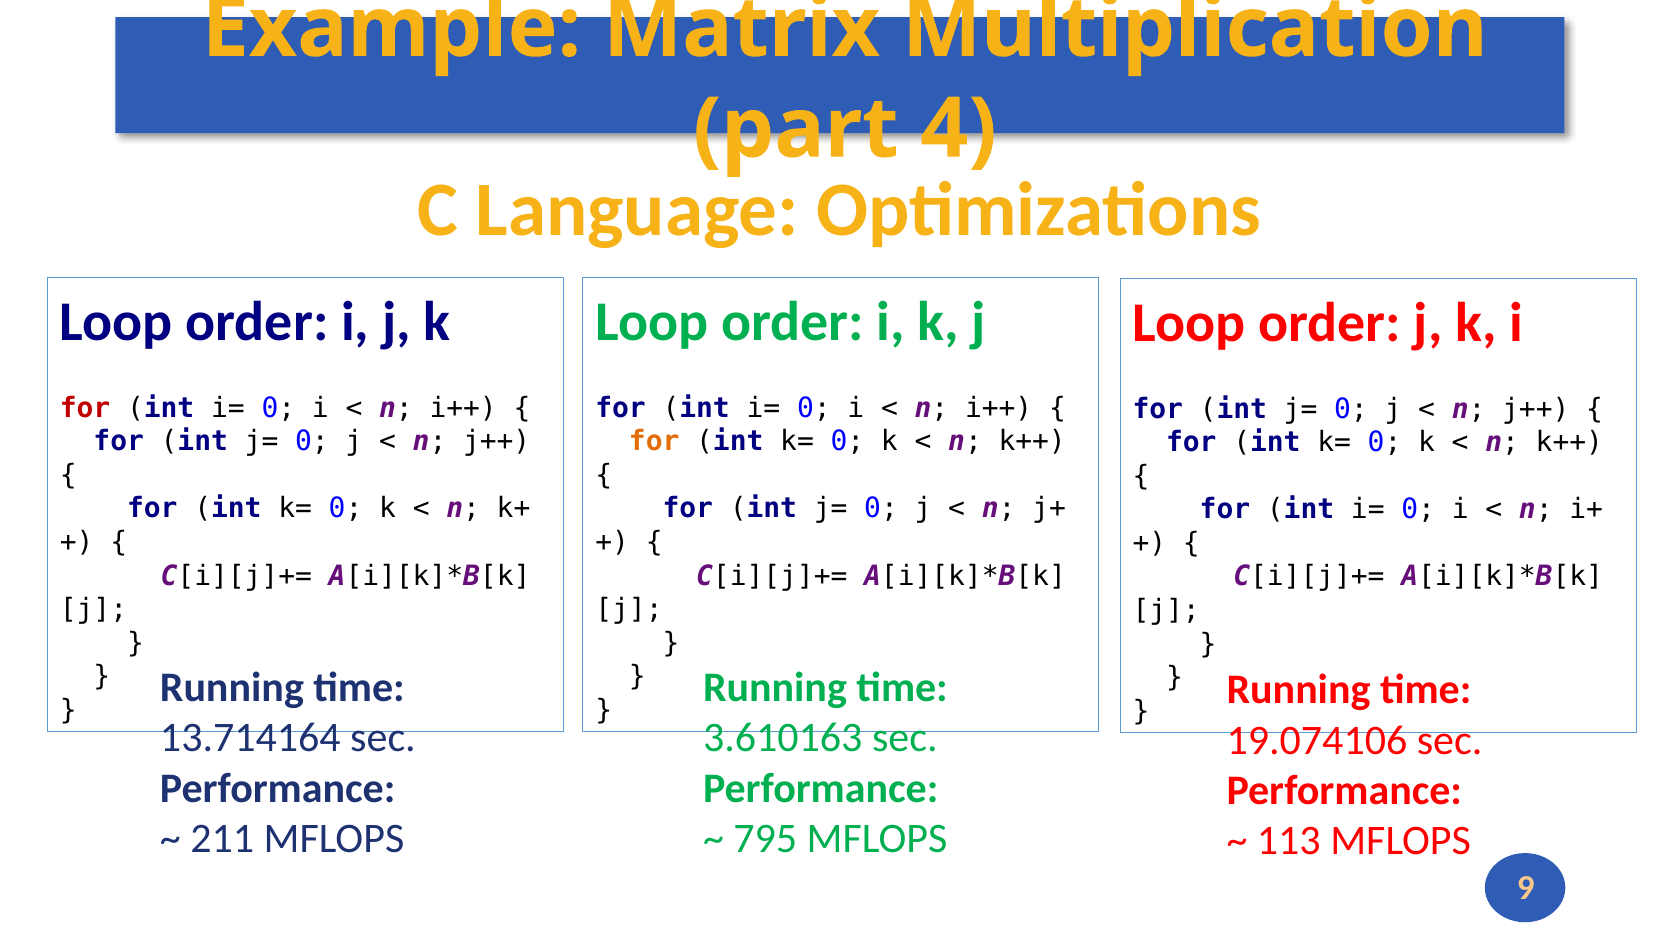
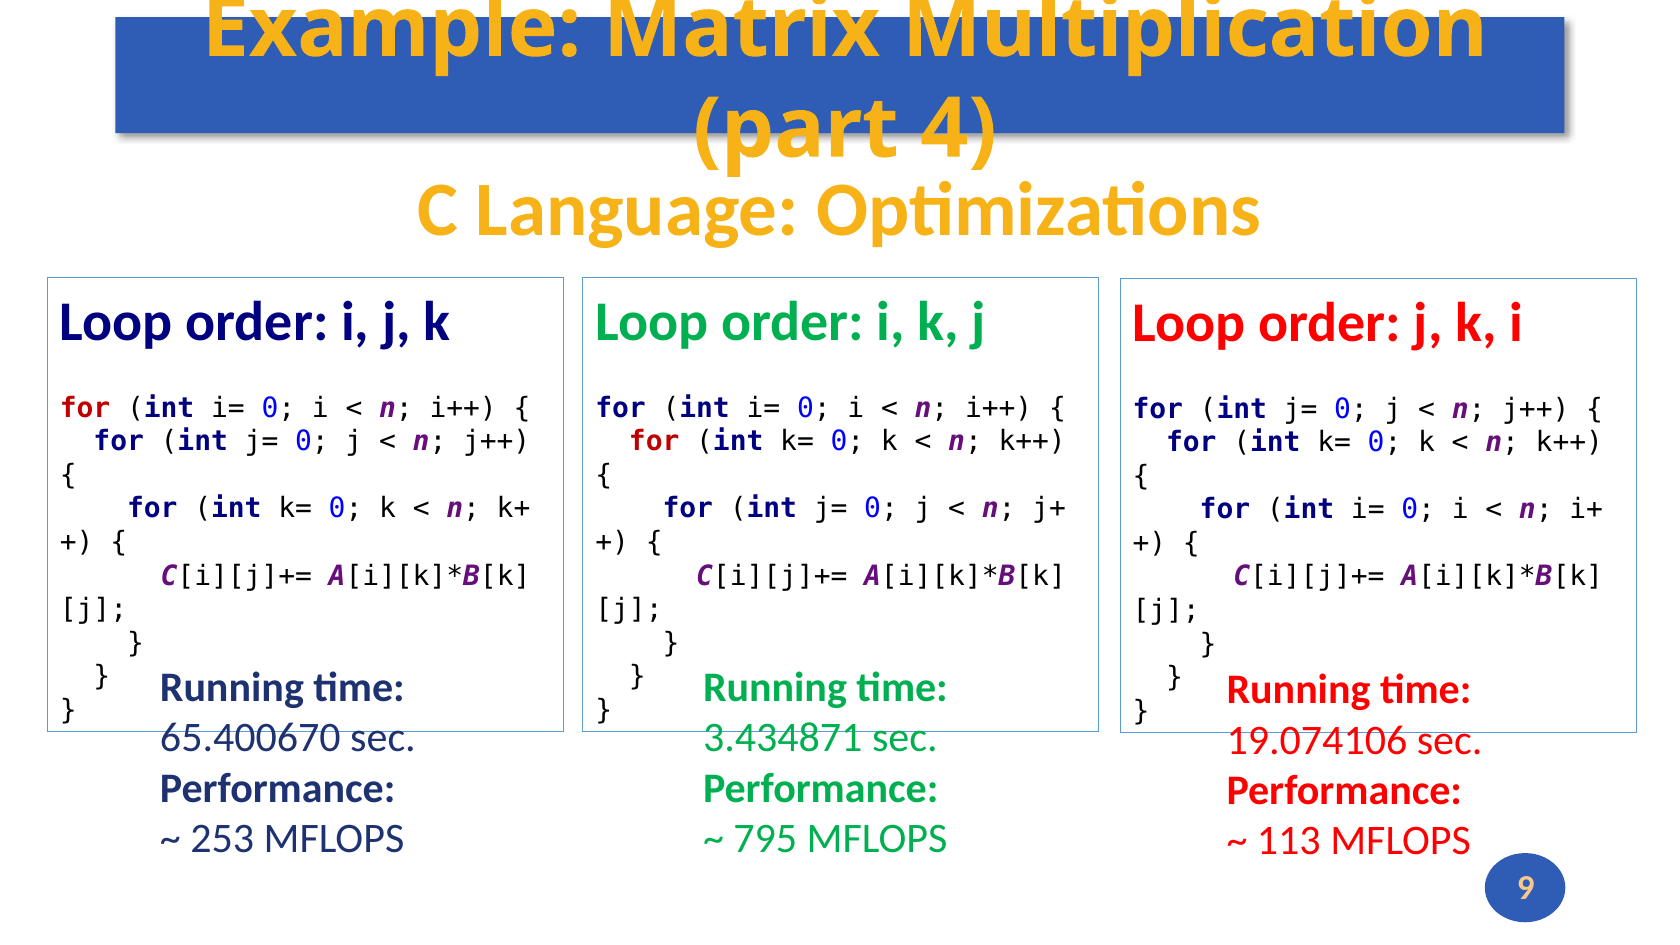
for colour: orange -> red (654, 442)
13.714164: 13.714164 -> 65.400670 (250, 738)
3.610163: 3.610163 -> 3.434871 (783, 738)
211: 211 -> 253 (222, 839)
